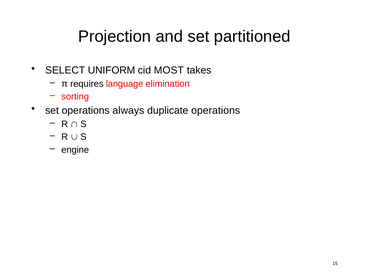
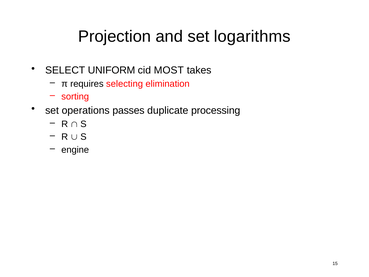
partitioned: partitioned -> logarithms (252, 36)
language: language -> selecting (125, 84)
always: always -> passes (128, 110)
duplicate operations: operations -> processing (216, 110)
